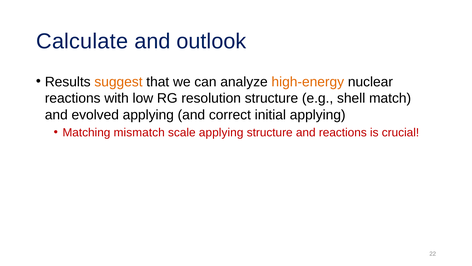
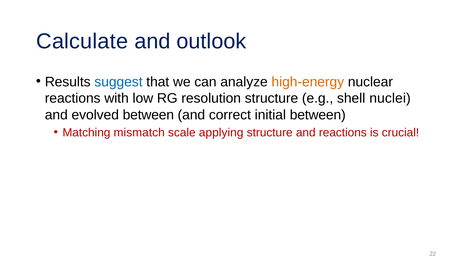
suggest colour: orange -> blue (118, 82)
match: match -> nuclei (390, 98)
evolved applying: applying -> between (148, 115)
initial applying: applying -> between (318, 115)
